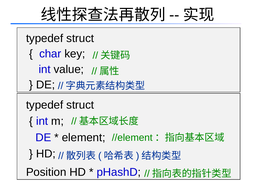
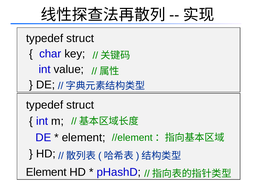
Position: Position -> Element (46, 172)
